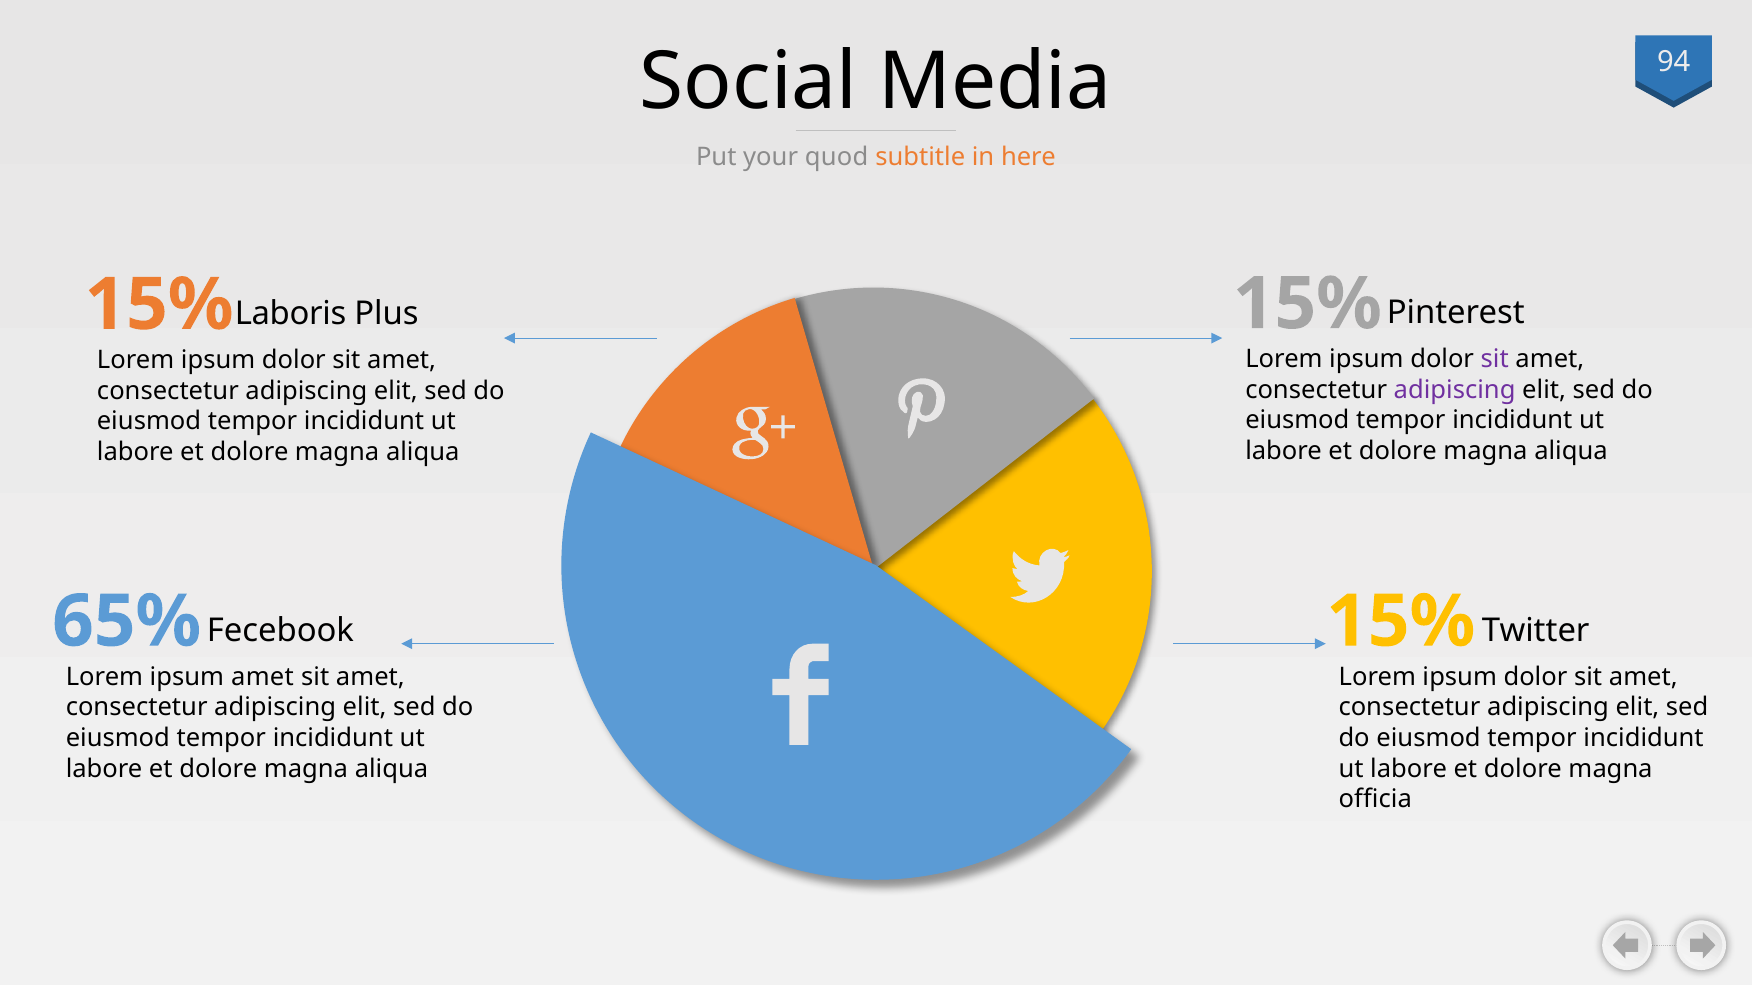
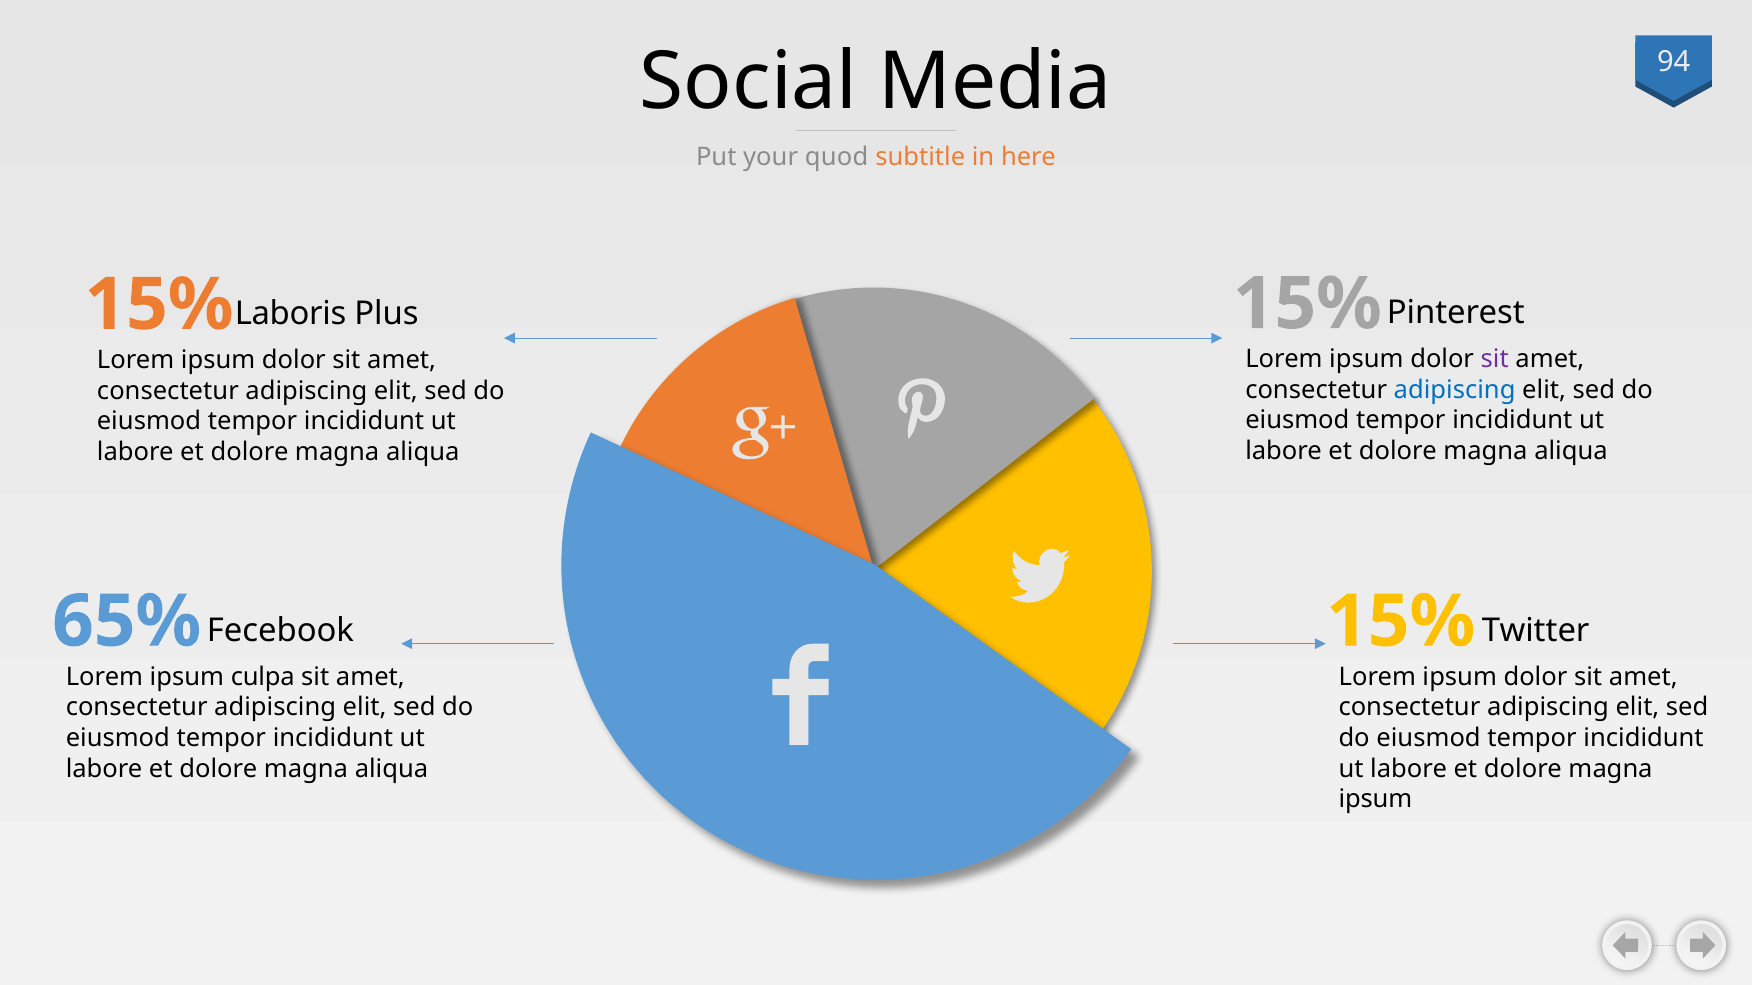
adipiscing colour: purple -> blue (1455, 390)
amet: amet -> culpa (263, 677)
officia: officia -> ipsum (1375, 800)
